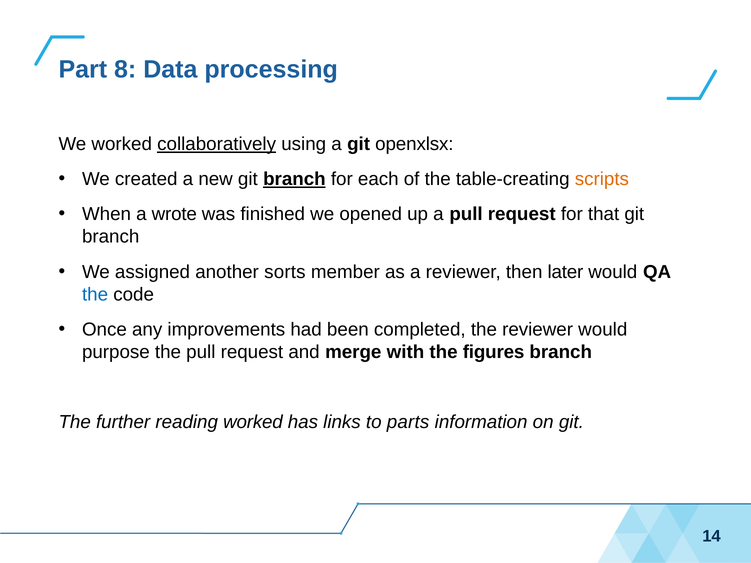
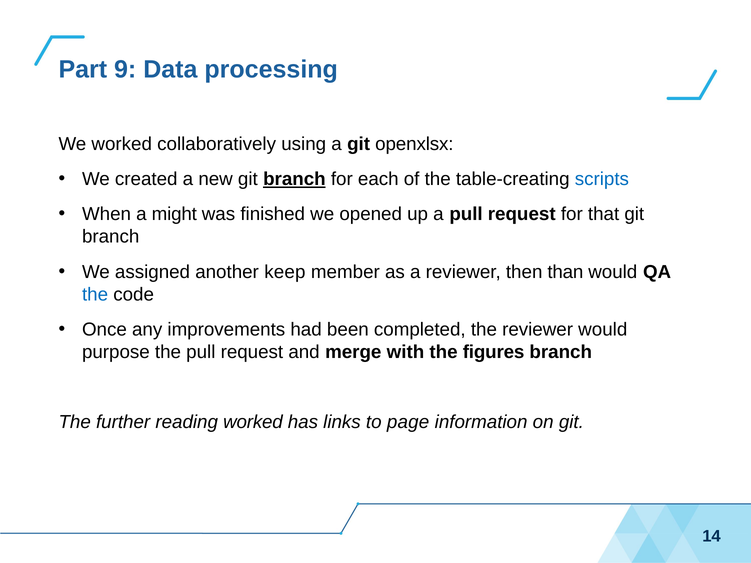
8: 8 -> 9 (125, 69)
collaboratively underline: present -> none (217, 144)
scripts colour: orange -> blue (602, 179)
wrote: wrote -> might (174, 214)
sorts: sorts -> keep (285, 272)
later: later -> than (565, 272)
parts: parts -> page (408, 422)
